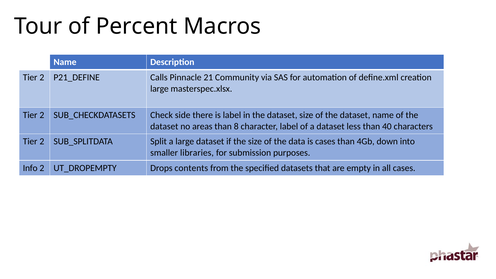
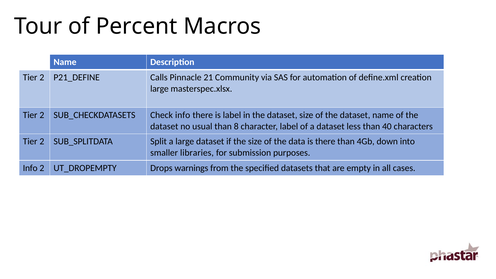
Check side: side -> info (183, 115)
areas: areas -> usual (202, 126)
is cases: cases -> there (325, 142)
contents: contents -> warnings (191, 168)
